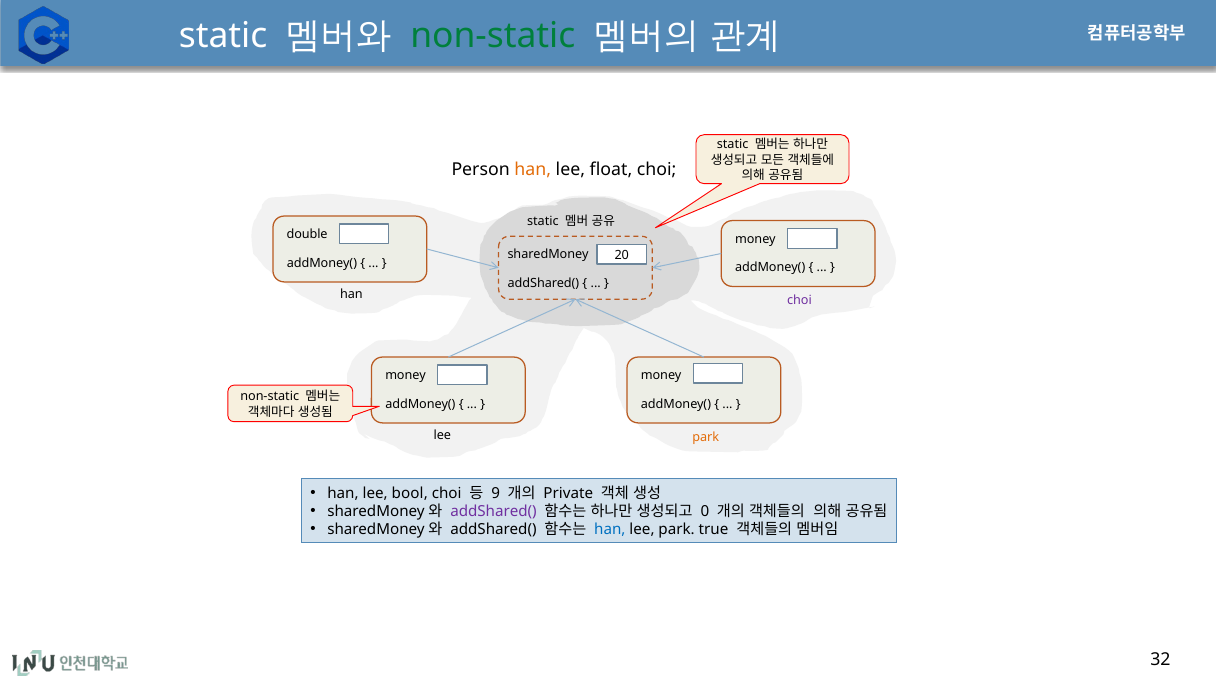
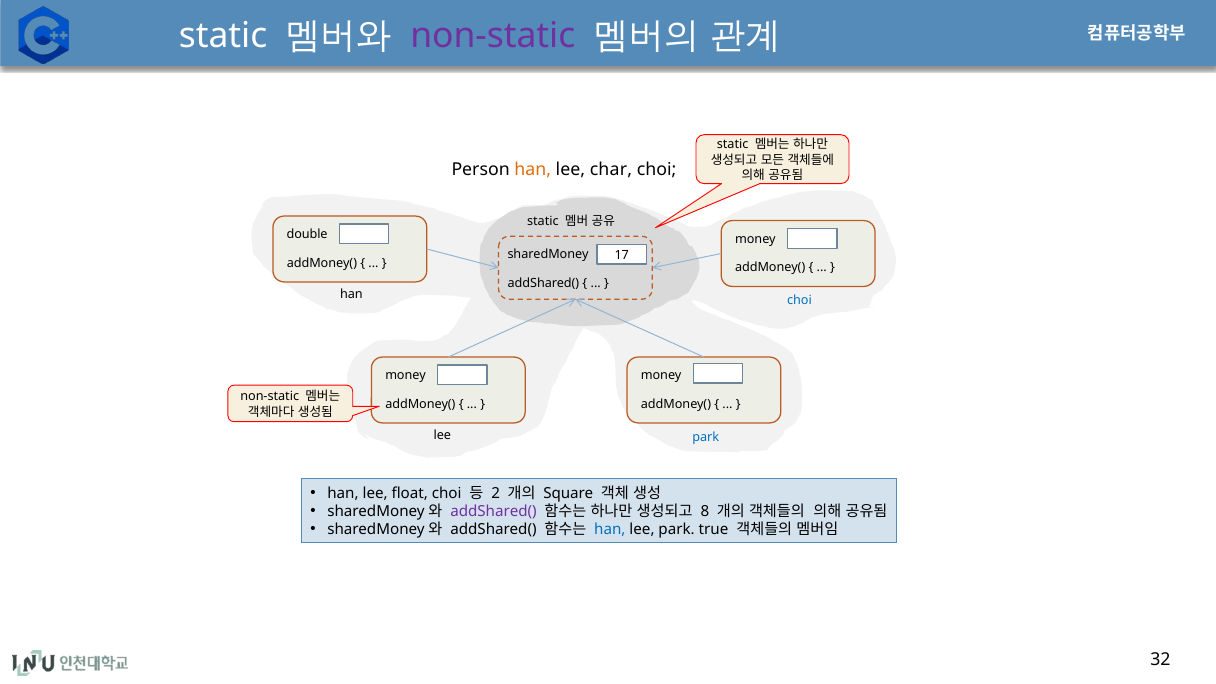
non-static colour: green -> purple (493, 36)
float: float -> char (611, 169)
20: 20 -> 17 (622, 255)
choi colour: purple -> blue (799, 301)
park colour: orange -> blue (706, 437)
bool: bool -> float (410, 493)
9: 9 -> 2 (496, 493)
Private: Private -> Square (568, 493)
0: 0 -> 8 (705, 511)
